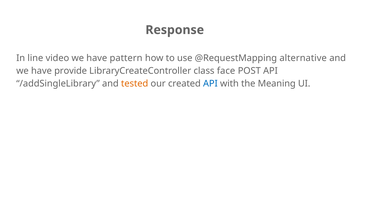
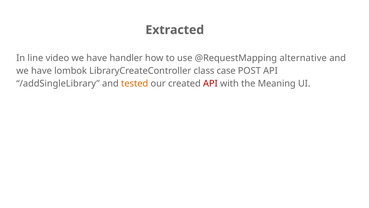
Response: Response -> Extracted (175, 30)
pattern: pattern -> handler (126, 58)
provide: provide -> lombok (71, 71)
face: face -> case (226, 71)
API colour: blue -> red (210, 83)
